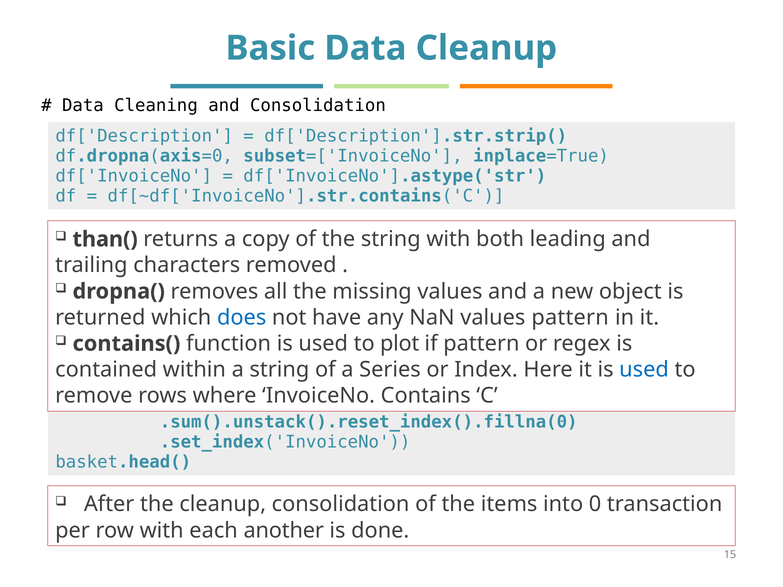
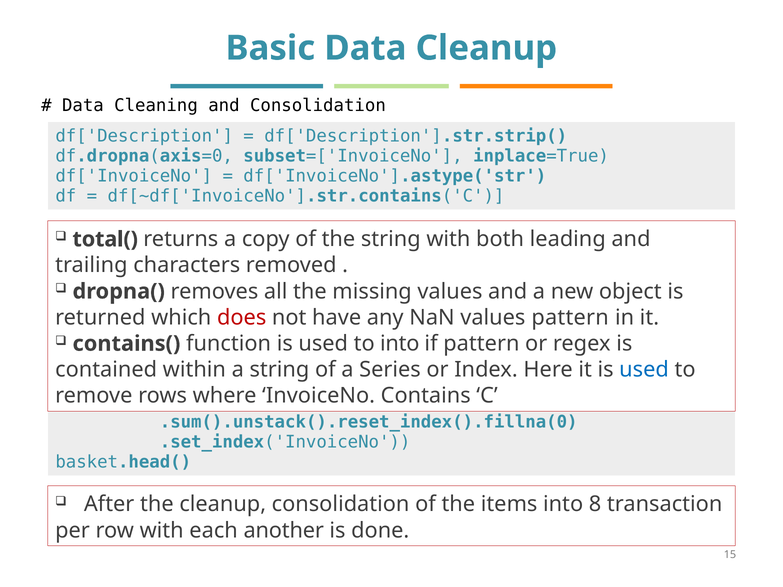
than(: than( -> total( (105, 239)
does colour: blue -> red (242, 318)
to plot: plot -> into (400, 344)
0: 0 -> 8 (595, 504)
